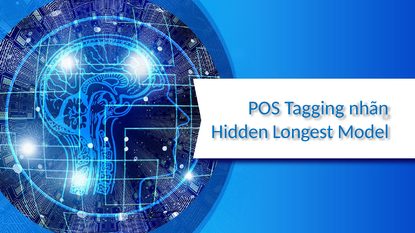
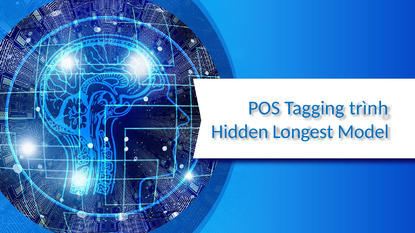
nhãn: nhãn -> trình (369, 108)
